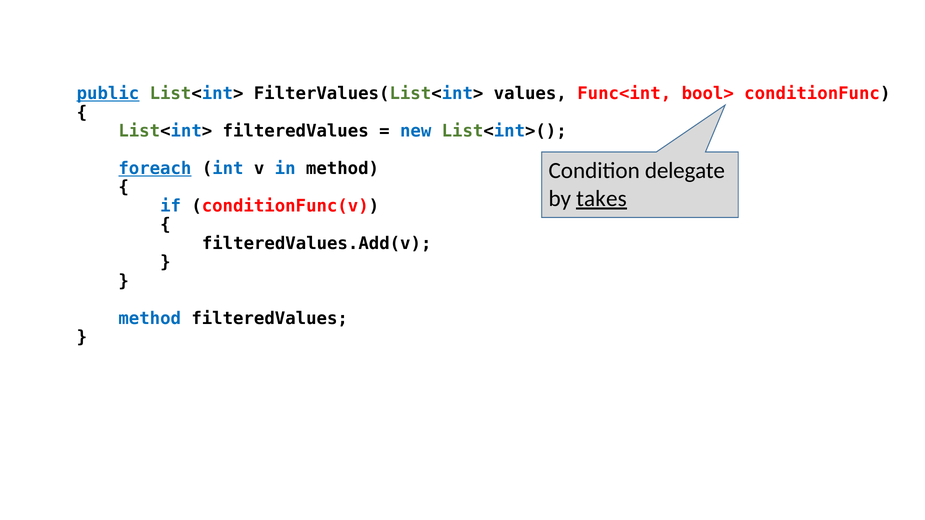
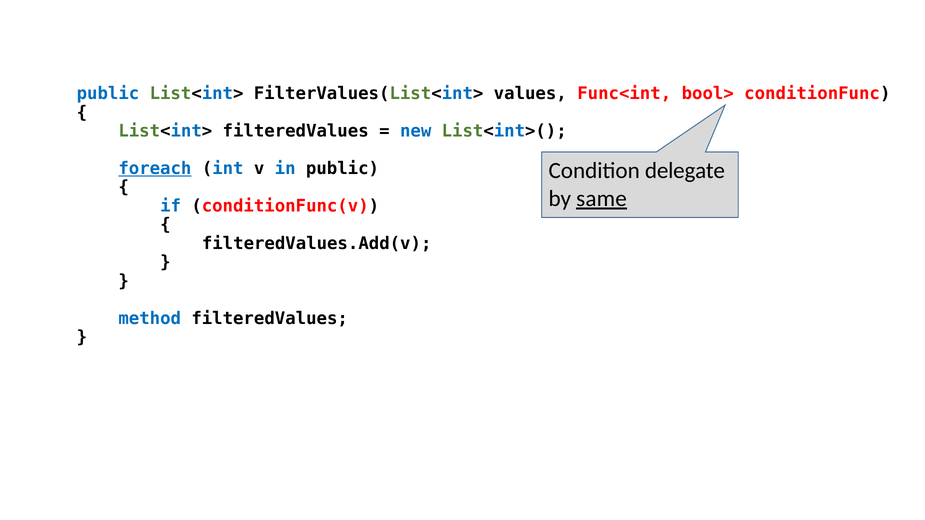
public underline: present -> none (108, 94)
in method: method -> public (342, 169)
takes: takes -> same (601, 199)
